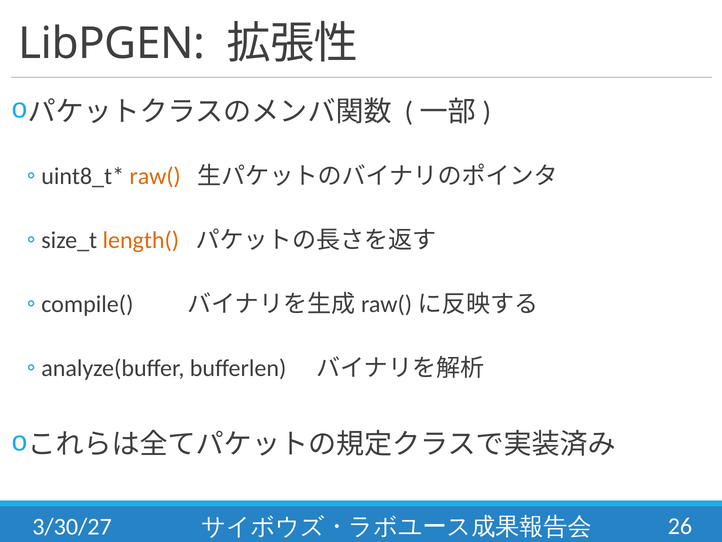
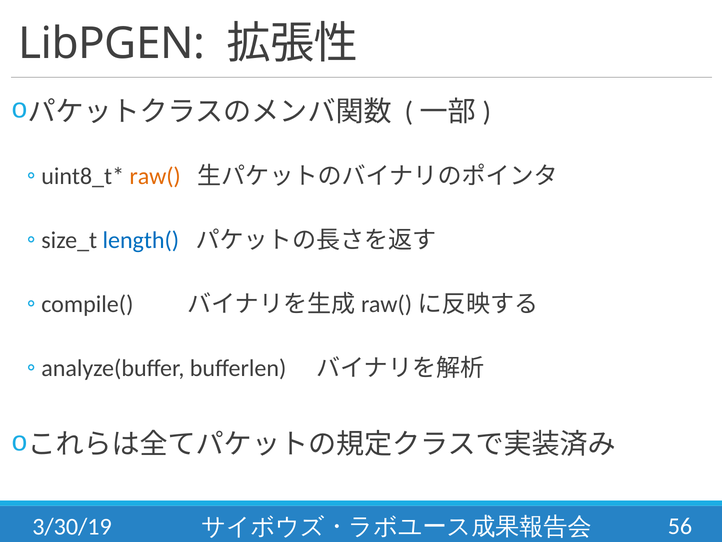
length( colour: orange -> blue (141, 240)
3/30/27: 3/30/27 -> 3/30/19 (72, 526)
26: 26 -> 56 (680, 526)
